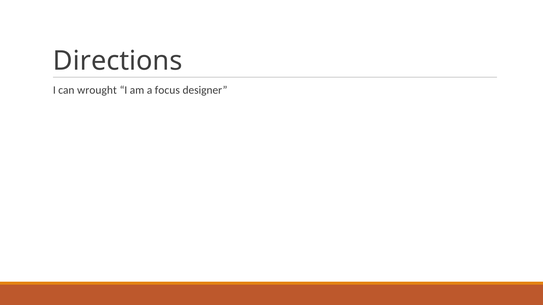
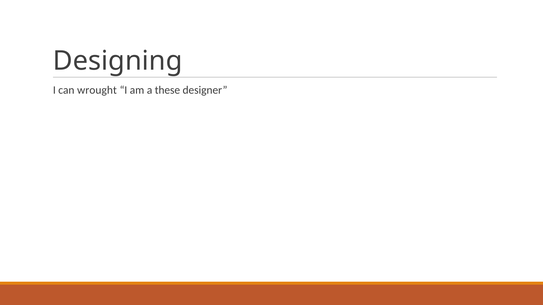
Directions: Directions -> Designing (118, 61)
focus: focus -> these (167, 90)
